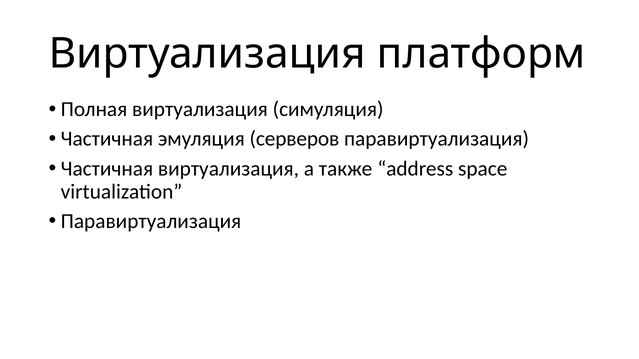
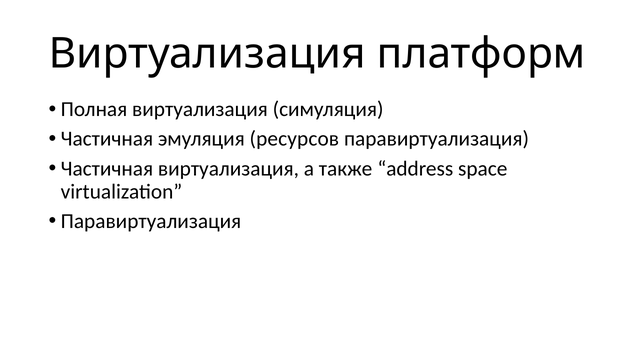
серверов: серверов -> ресурсов (294, 139)
